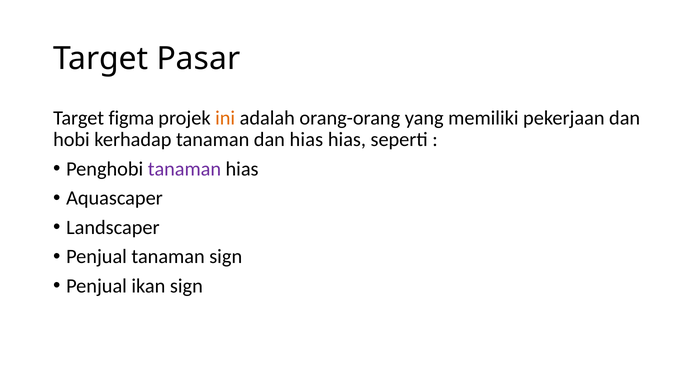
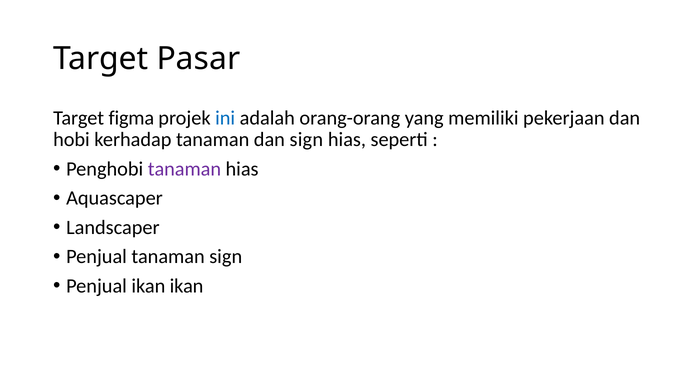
ini colour: orange -> blue (225, 118)
dan hias: hias -> sign (306, 140)
ikan sign: sign -> ikan (187, 286)
